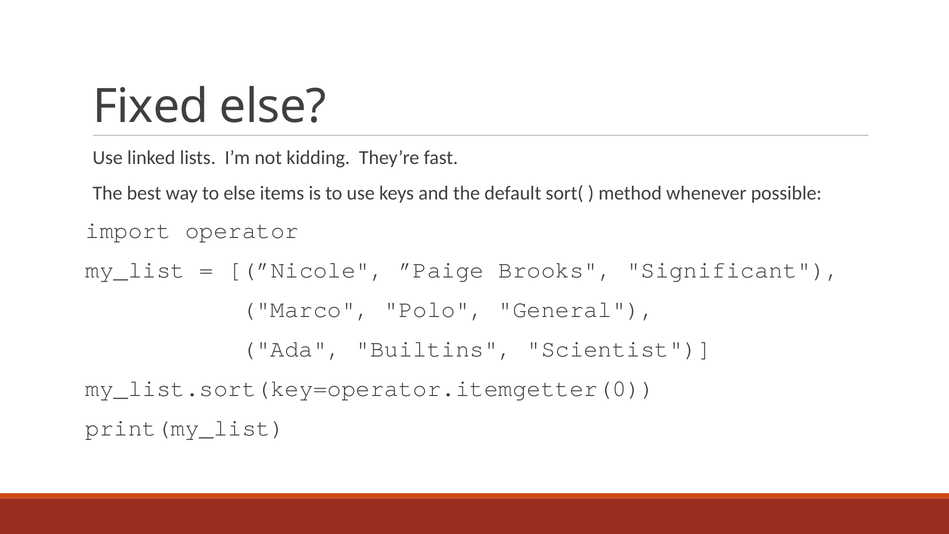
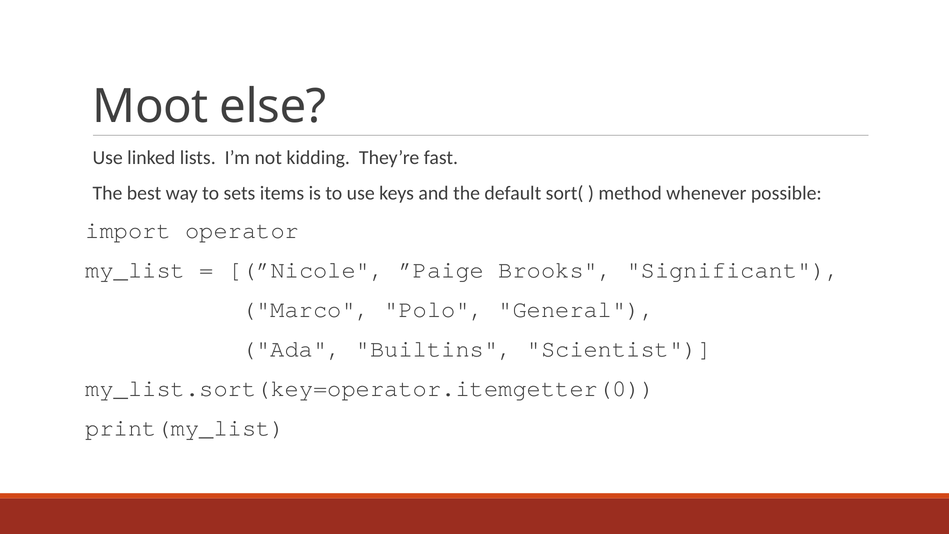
Fixed: Fixed -> Moot (151, 106)
to else: else -> sets (239, 193)
